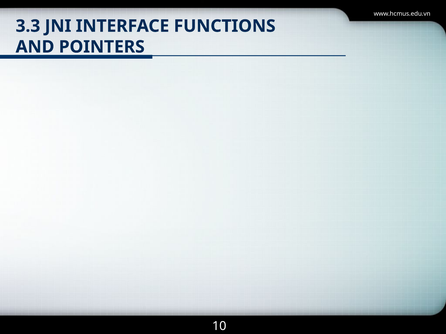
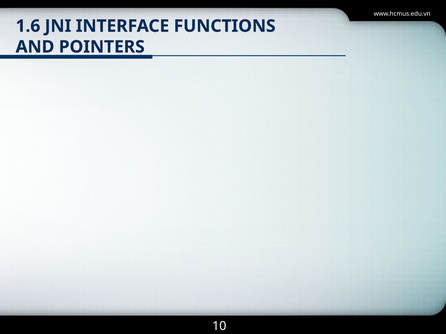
3.3: 3.3 -> 1.6 (28, 26)
